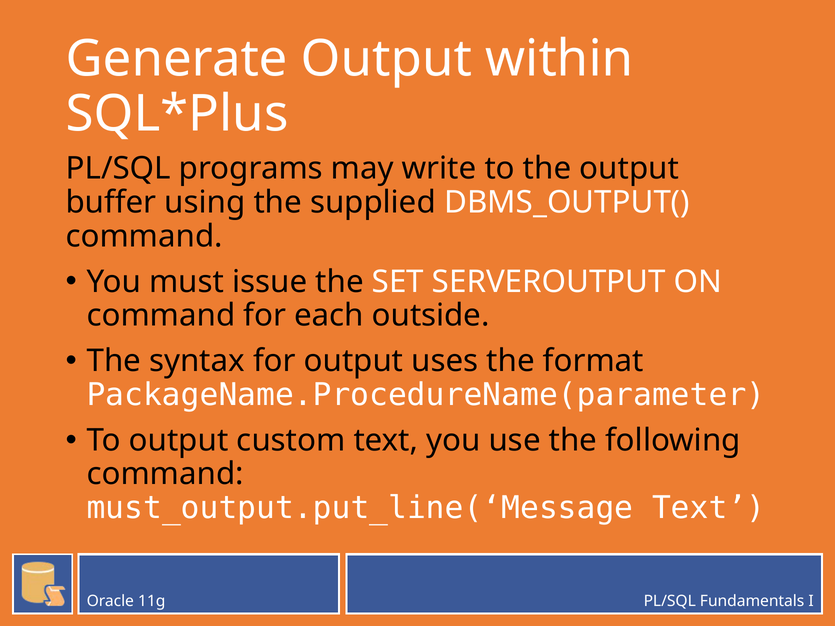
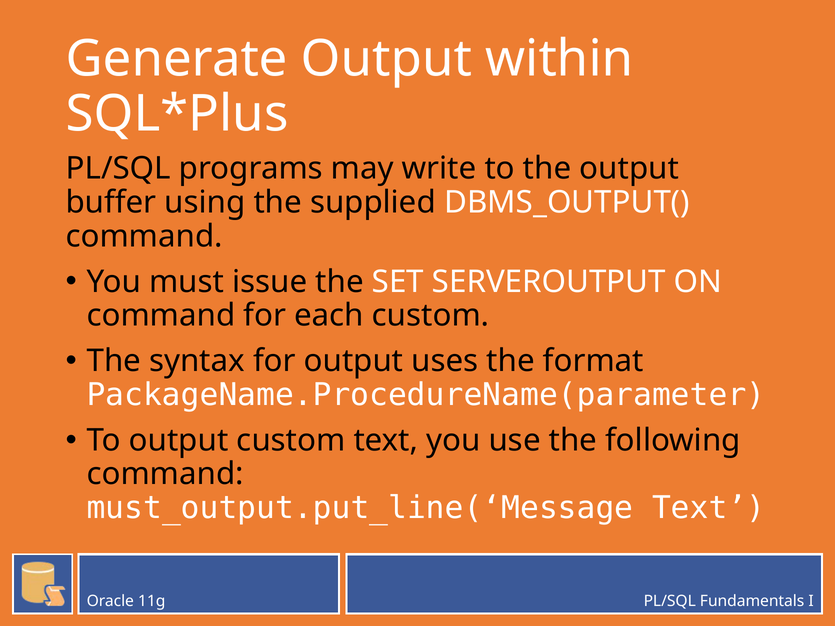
each outside: outside -> custom (431, 316)
